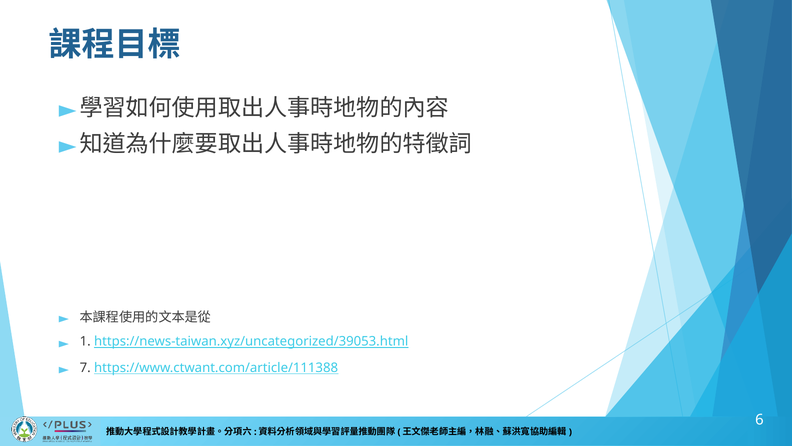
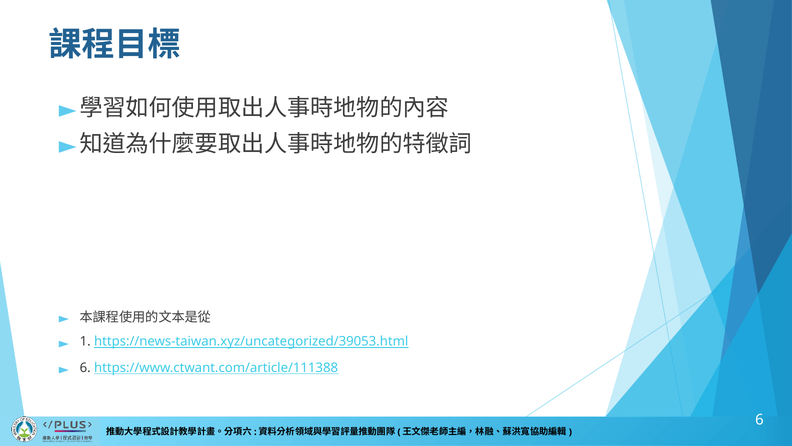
7: 7 -> 6 (85, 367)
